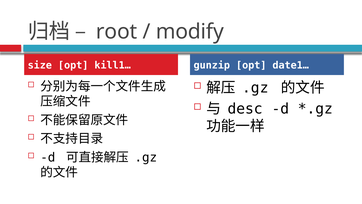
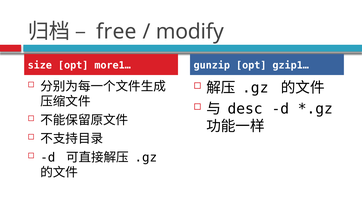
root: root -> free (116, 32)
kill1…: kill1… -> more1… (113, 65)
date1…: date1… -> gzip1… (291, 65)
